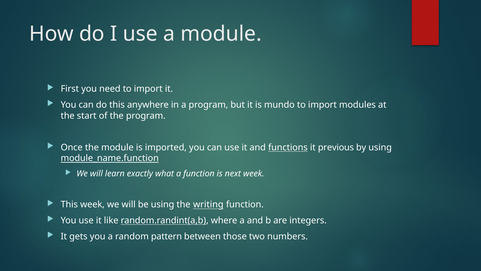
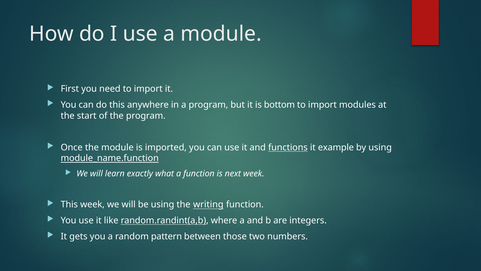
mundo: mundo -> bottom (279, 105)
previous: previous -> example (336, 147)
